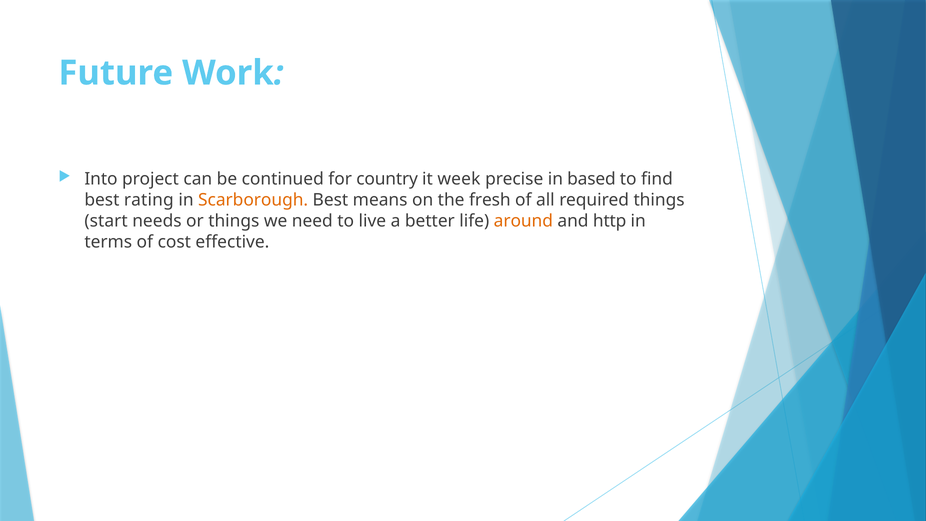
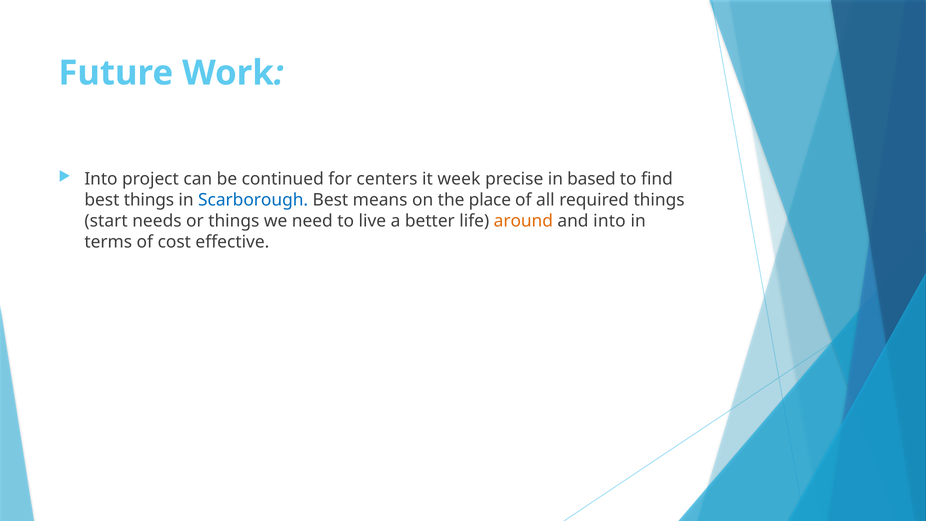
country: country -> centers (387, 179)
best rating: rating -> things (149, 200)
Scarborough colour: orange -> blue (253, 200)
fresh: fresh -> place (490, 200)
and http: http -> into (609, 221)
